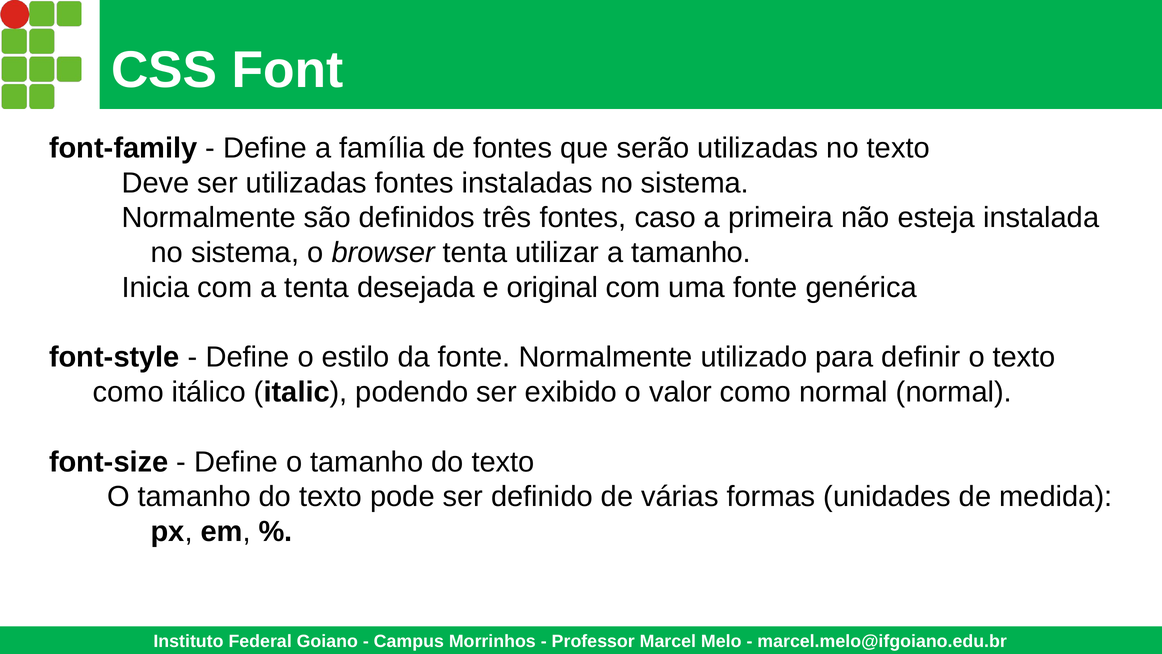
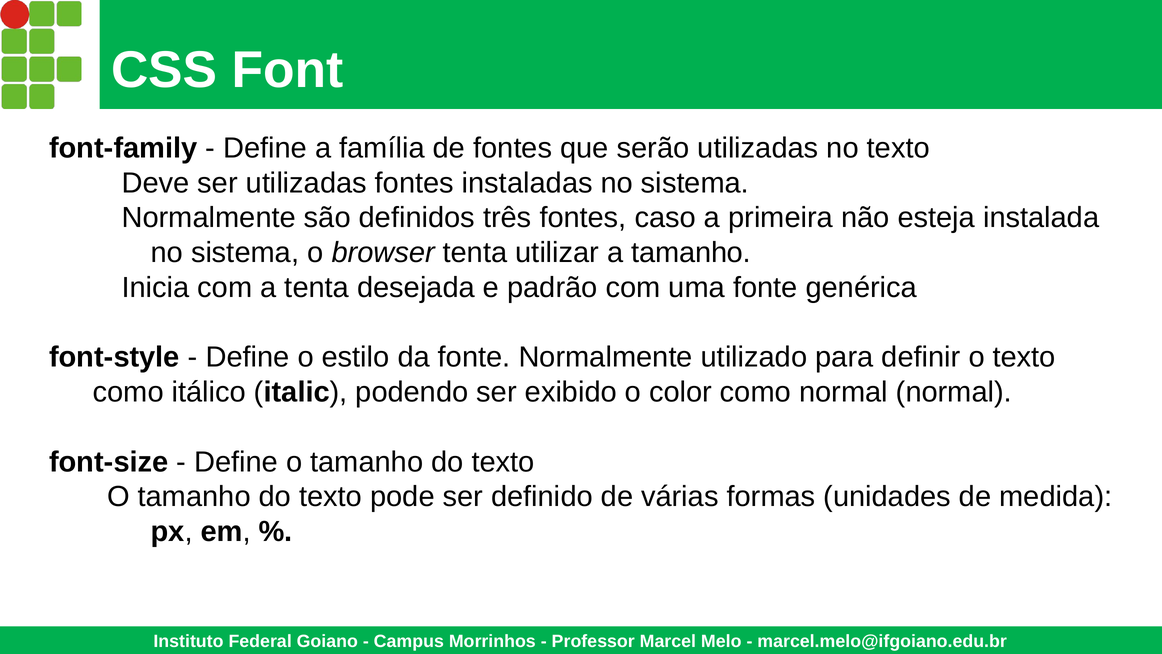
original: original -> padrão (552, 287)
valor: valor -> color (681, 392)
